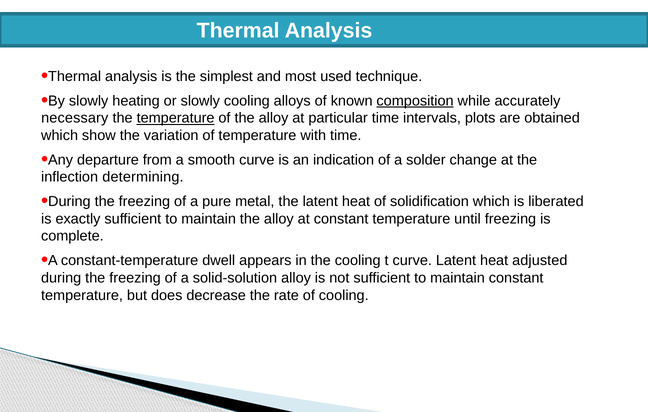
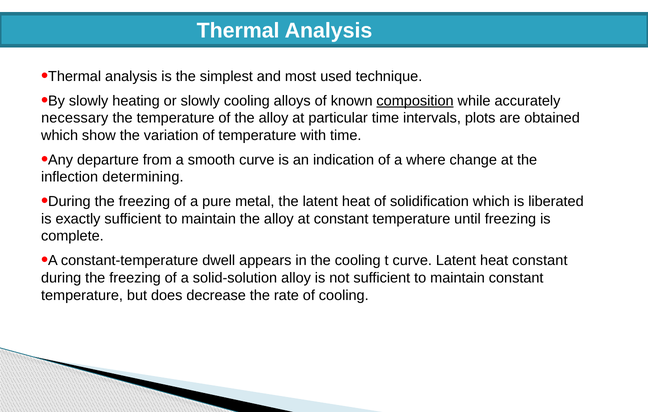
temperature underline: present -> none (176, 118)
solder: solder -> where (426, 160)
heat adjusted: adjusted -> constant (540, 260)
